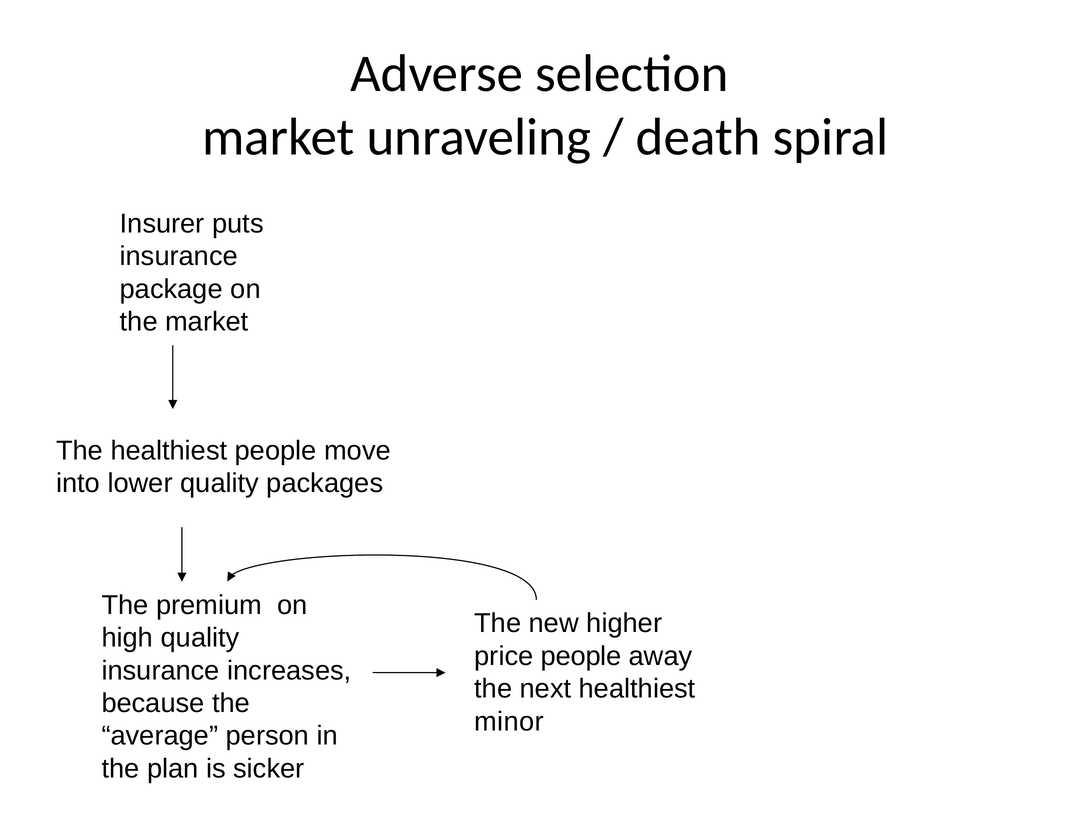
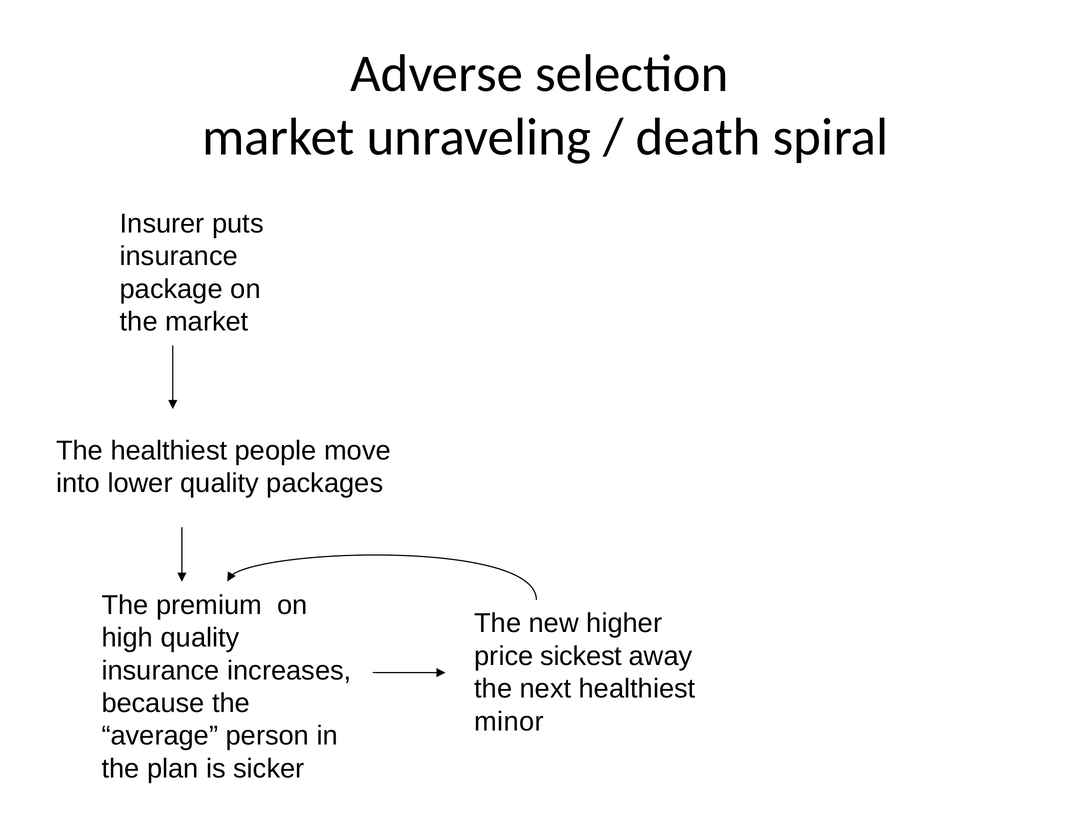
price people: people -> sickest (581, 656)
